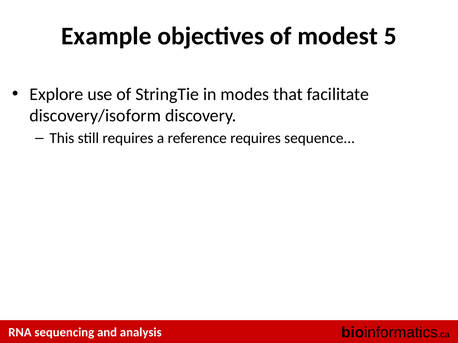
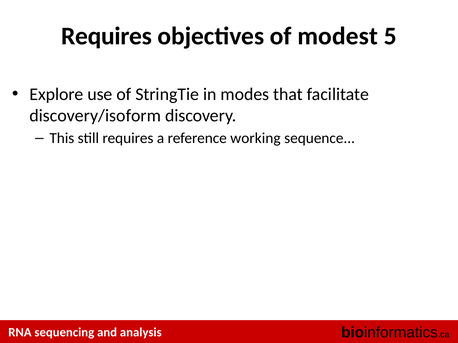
Example: Example -> Requires (107, 36)
reference requires: requires -> working (255, 138)
